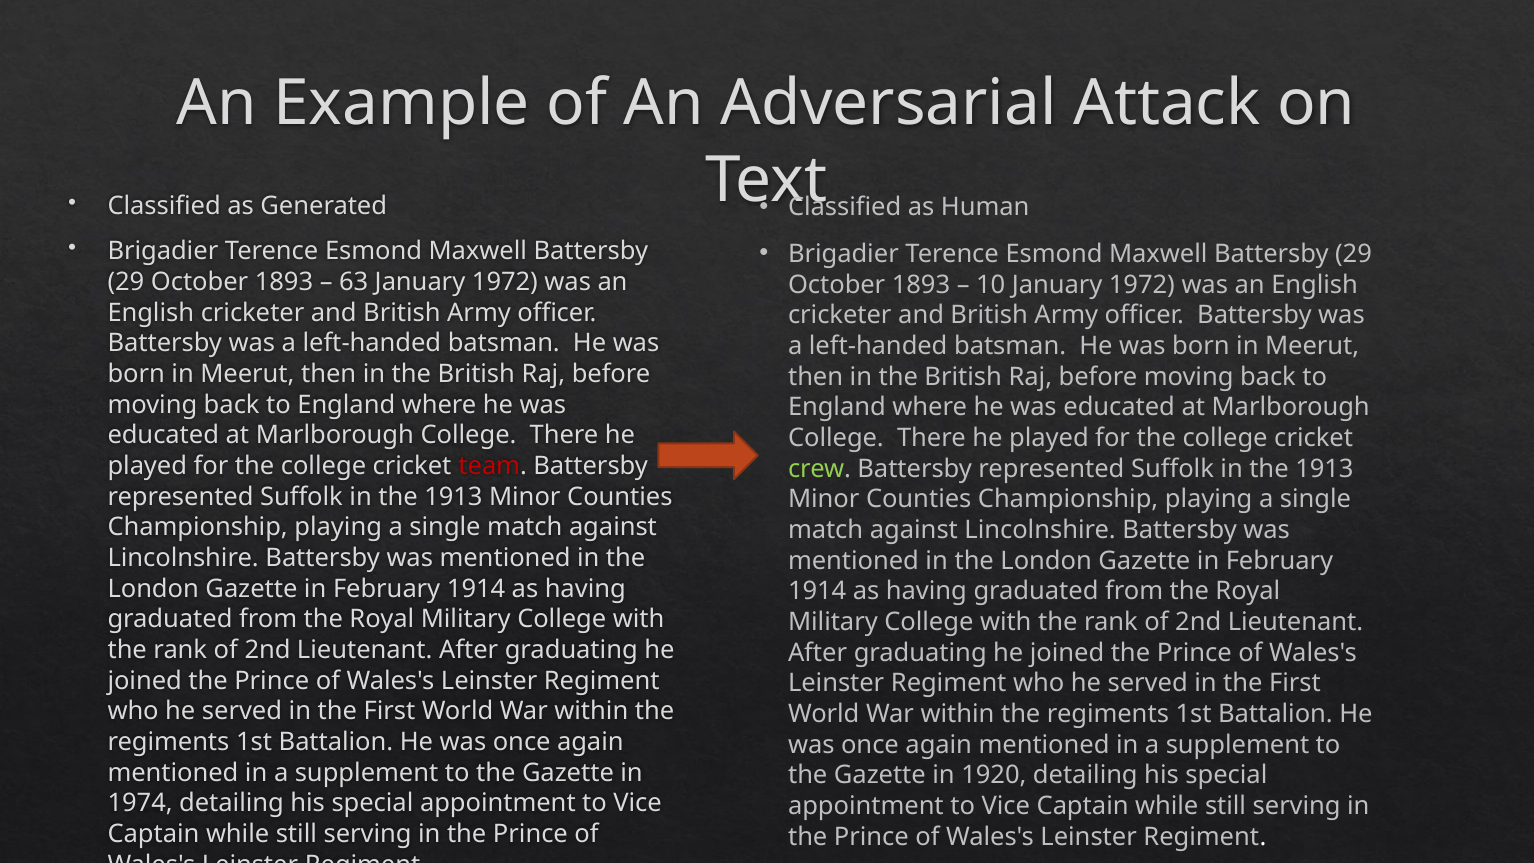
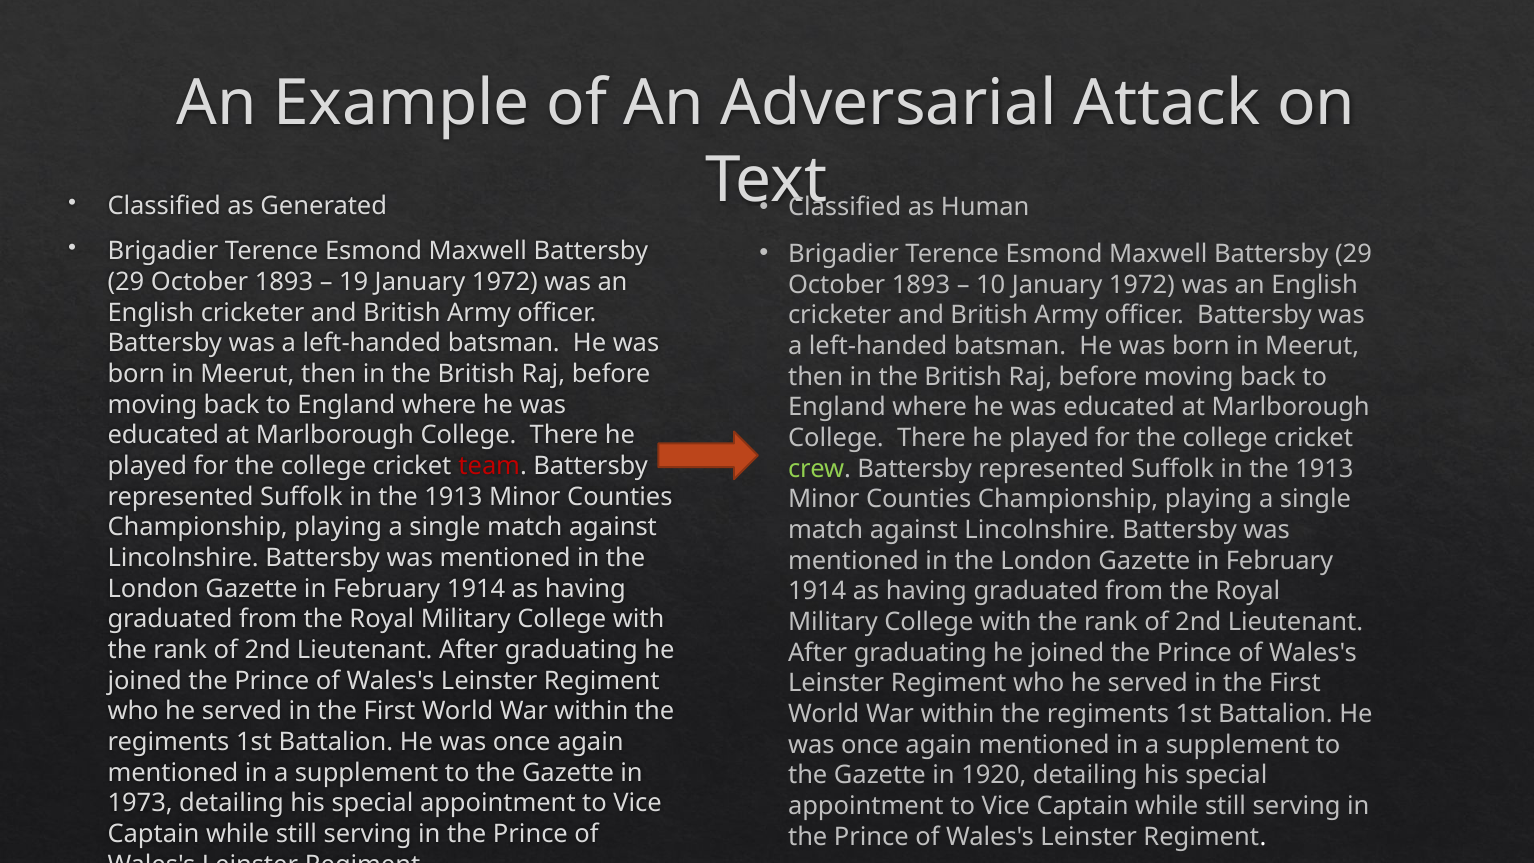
63: 63 -> 19 (354, 282)
1974: 1974 -> 1973 (140, 803)
